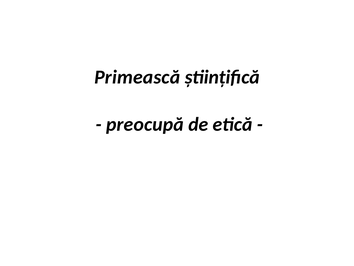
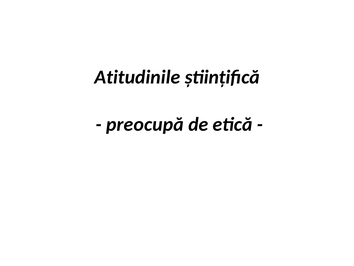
Primească: Primească -> Atitudinile (137, 77)
